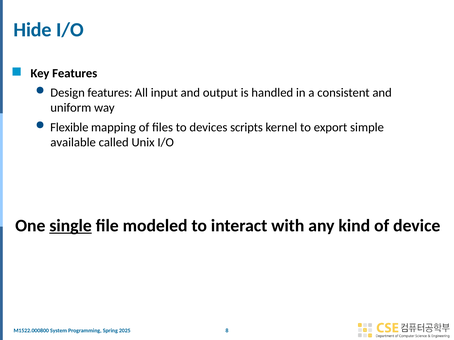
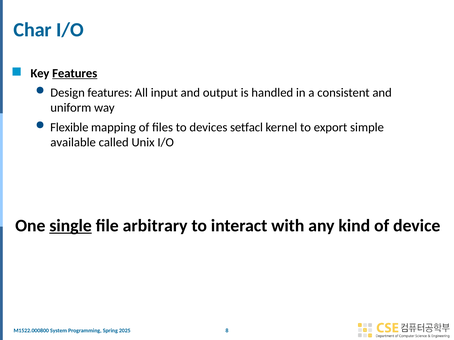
Hide: Hide -> Char (33, 30)
Features underline: none -> present (75, 73)
scripts: scripts -> setfacl (247, 128)
modeled: modeled -> arbitrary (155, 226)
